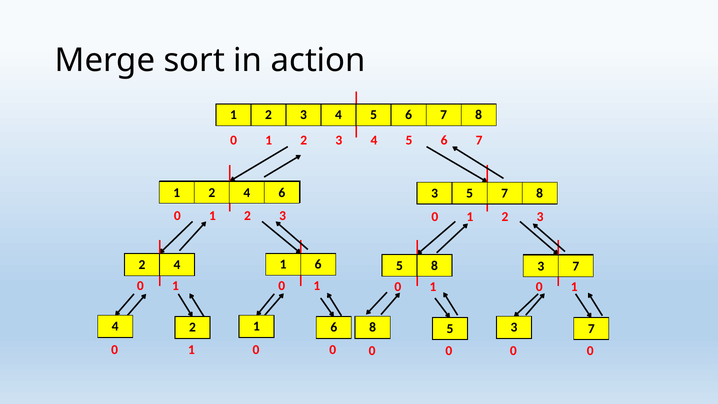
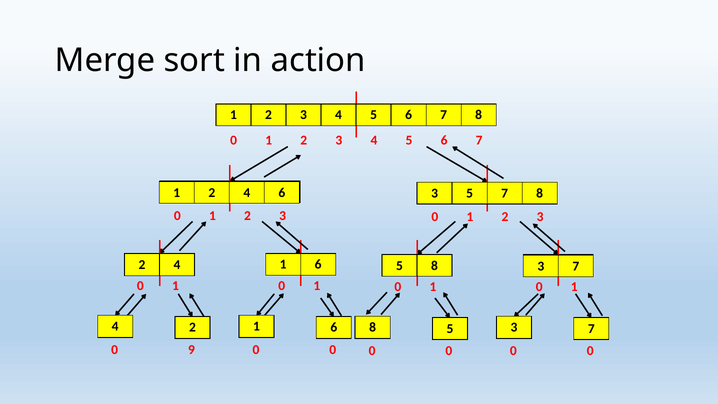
1: 1 -> 9 (191, 350)
